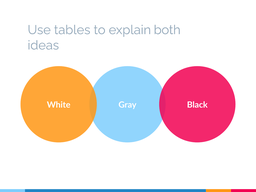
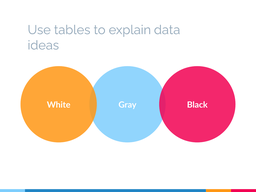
both: both -> data (167, 30)
